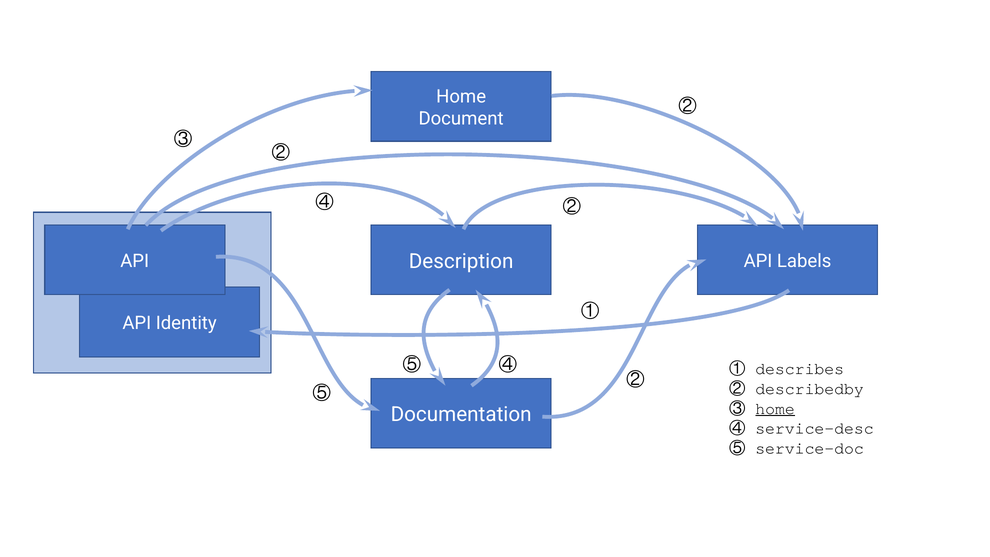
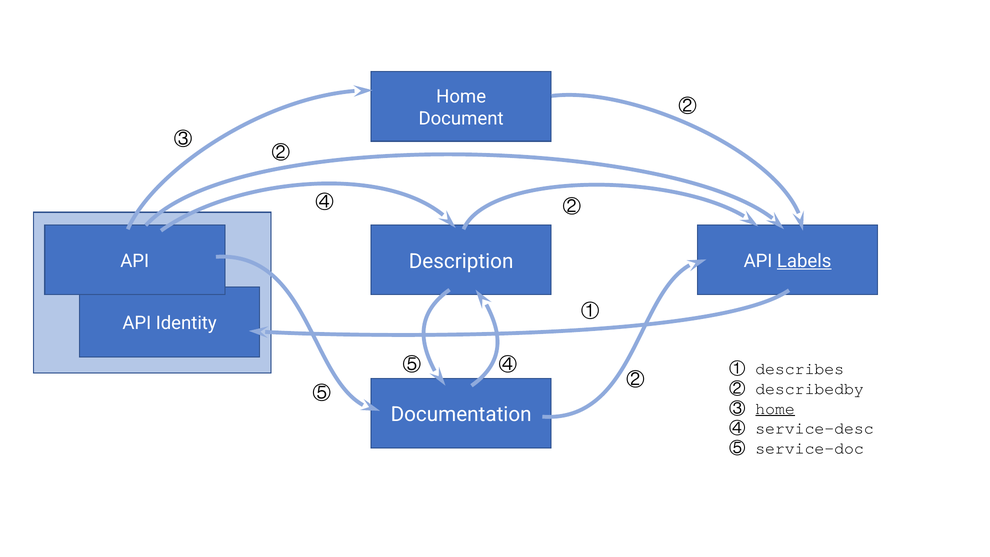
Labels underline: none -> present (804, 261)
